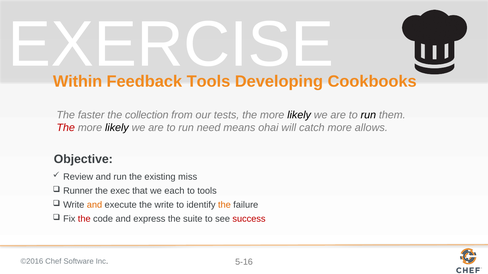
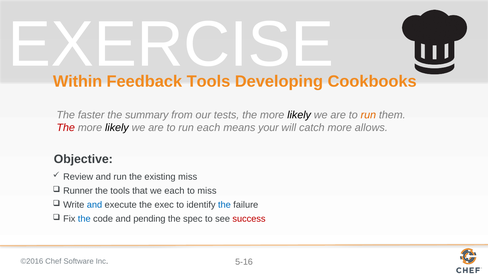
collection: collection -> summary (147, 115)
run colour: black -> orange (368, 115)
run need: need -> each (209, 128)
ohai: ohai -> your (268, 128)
the exec: exec -> tools (120, 191)
to tools: tools -> miss (207, 191)
and colour: orange -> blue (95, 205)
the write: write -> exec (164, 205)
the colour: orange -> blue (224, 205)
the colour: red -> blue (84, 219)
express: express -> pending (149, 219)
suite: suite -> spec (193, 219)
